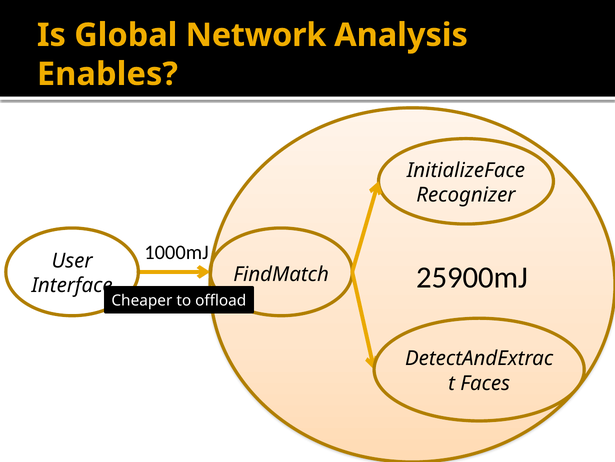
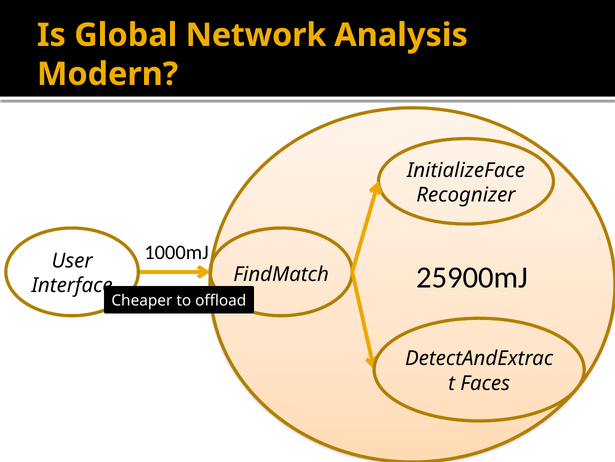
Enables: Enables -> Modern (108, 74)
